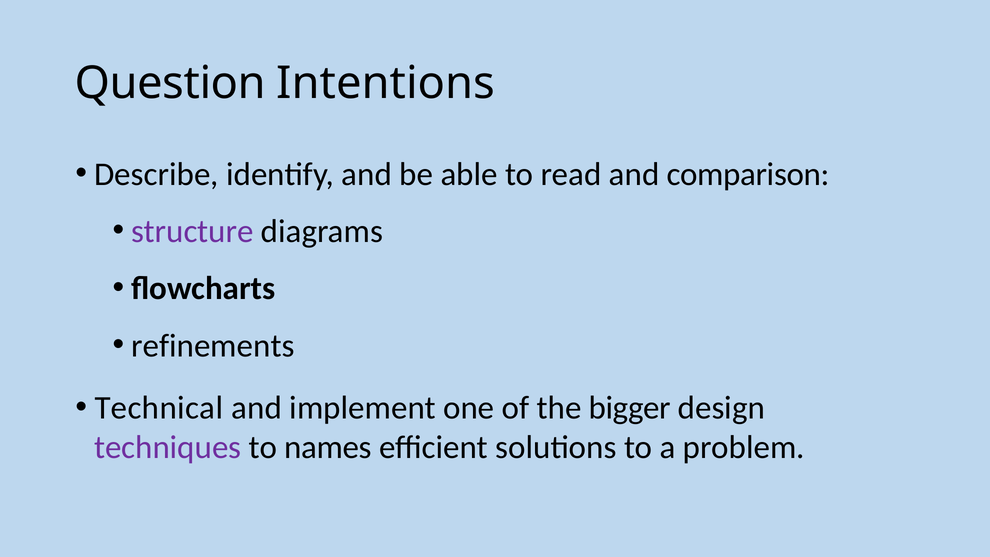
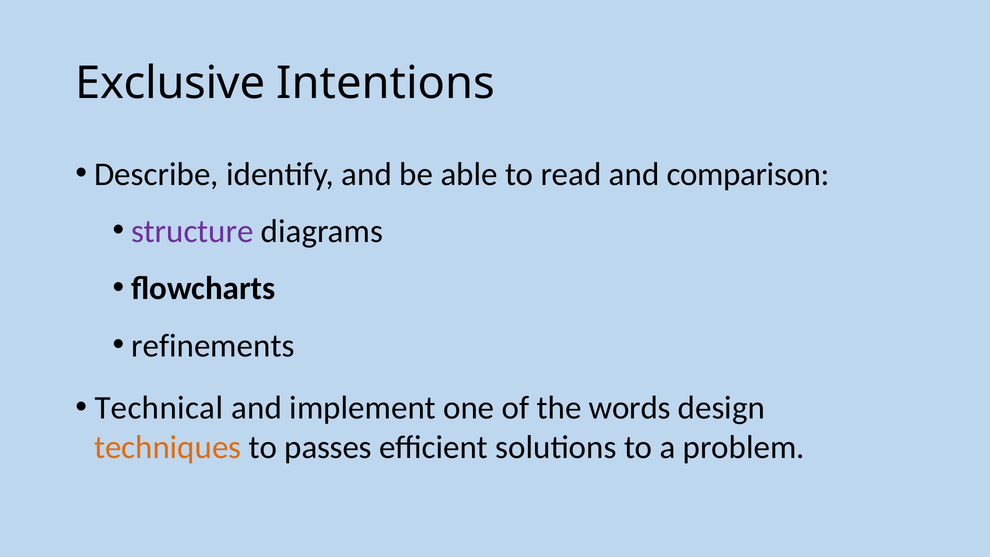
Question: Question -> Exclusive (170, 83)
bigger: bigger -> words (630, 408)
techniques colour: purple -> orange (168, 447)
names: names -> passes (328, 447)
